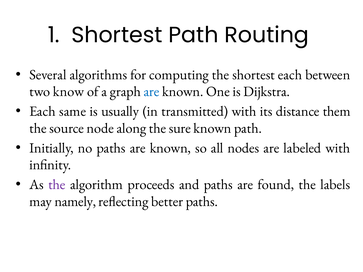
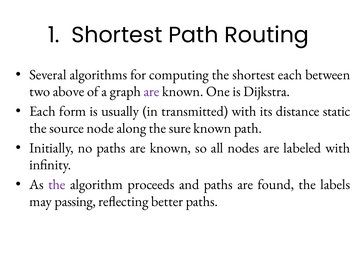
know: know -> above (69, 92)
are colour: blue -> purple (151, 92)
same: same -> form (73, 111)
them: them -> static (337, 111)
namely: namely -> passing (75, 202)
